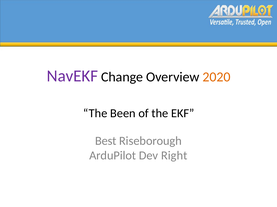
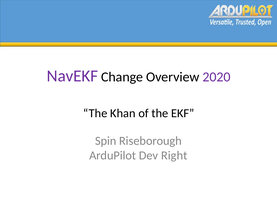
2020 colour: orange -> purple (216, 77)
Been: Been -> Khan (123, 114)
Best: Best -> Spin (106, 141)
